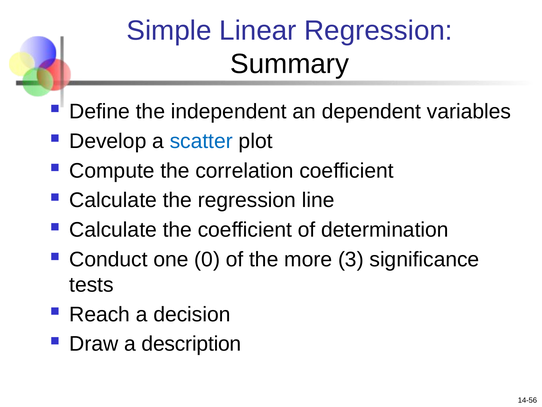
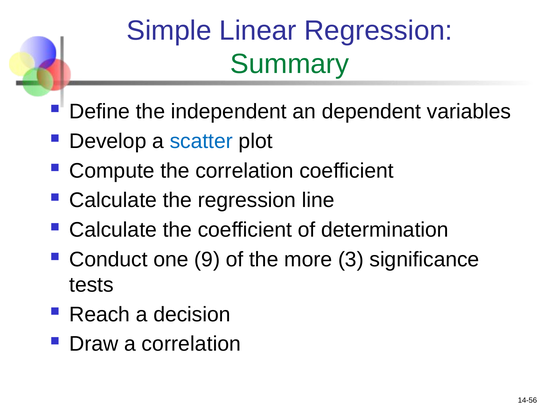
Summary colour: black -> green (290, 64)
0: 0 -> 9 (207, 259)
a description: description -> correlation (191, 344)
